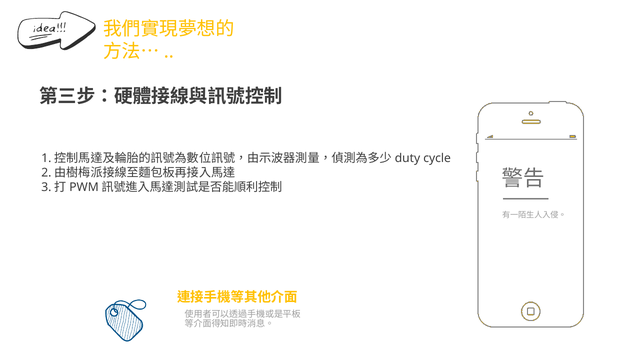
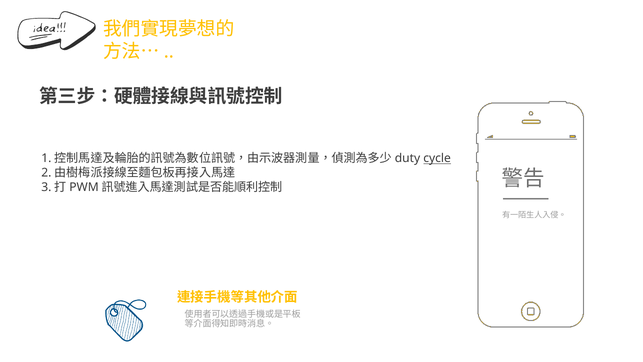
cycle underline: none -> present (437, 158)
